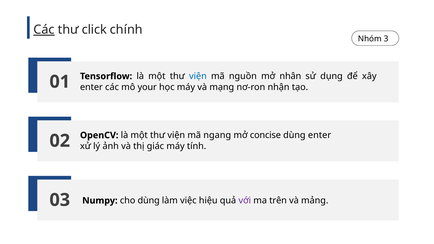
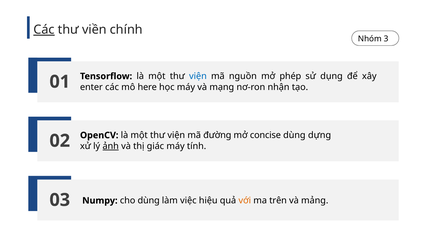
click: click -> viền (94, 30)
nhân: nhân -> phép (290, 76)
your: your -> here (147, 87)
ngang: ngang -> đường (217, 135)
dùng enter: enter -> dựng (320, 135)
ảnh underline: none -> present (111, 146)
với colour: purple -> orange (245, 201)
